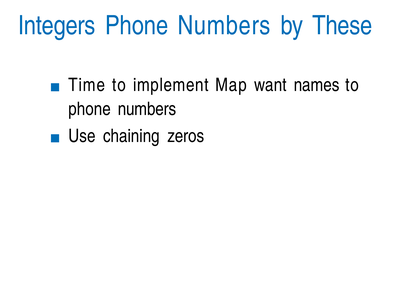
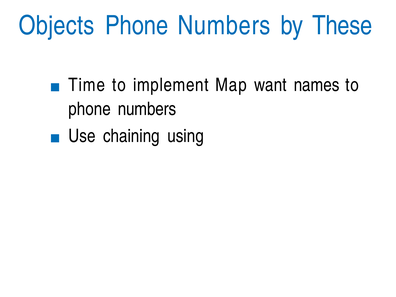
Integers: Integers -> Objects (56, 26)
zeros: zeros -> using (186, 136)
